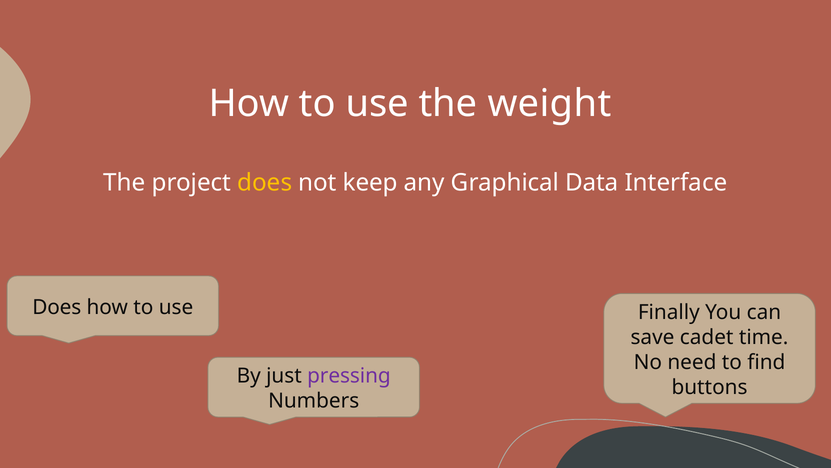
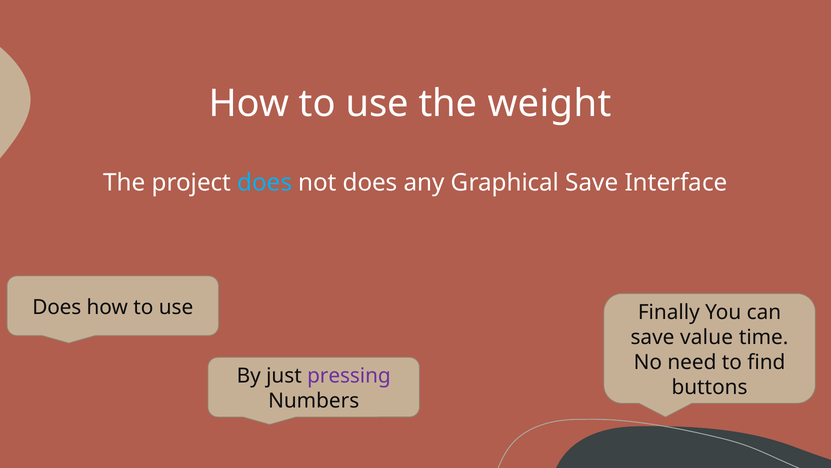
does colour: yellow -> light blue (265, 182)
not keep: keep -> does (370, 182)
Graphical Data: Data -> Save (592, 182)
cadet: cadet -> value (707, 337)
